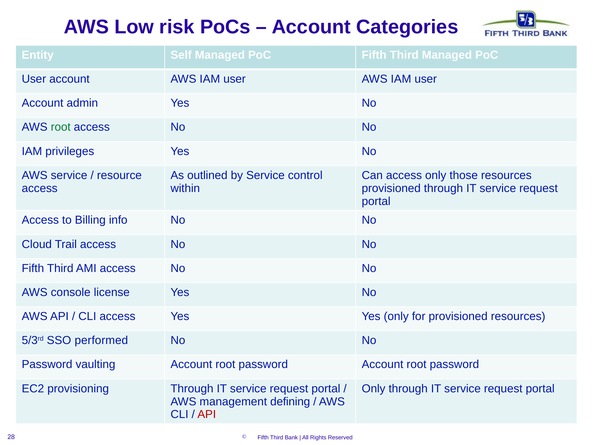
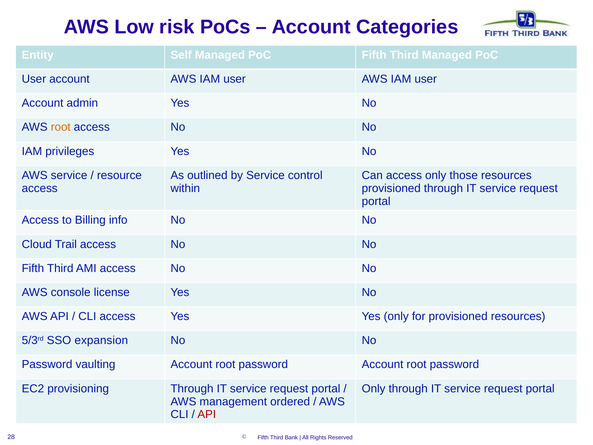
root colour: green -> orange (61, 127)
performed: performed -> expansion (101, 340)
defining: defining -> ordered (290, 401)
